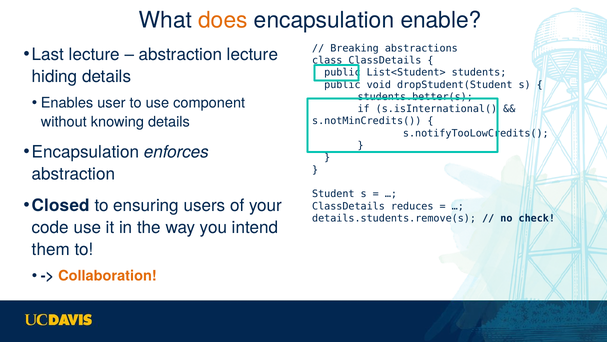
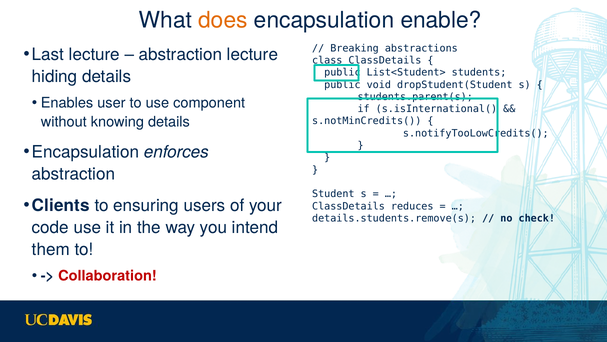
students.better(s: students.better(s -> students.parent(s (415, 97)
Closed: Closed -> Clients (61, 205)
Collaboration colour: orange -> red (107, 276)
